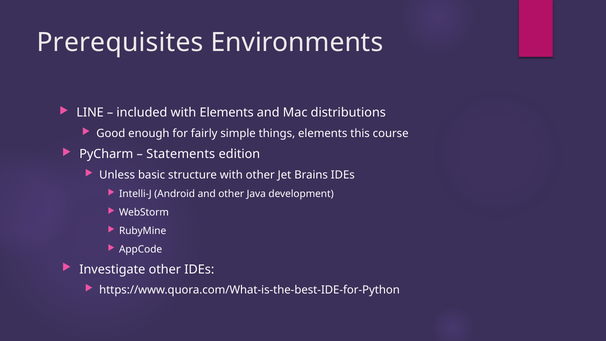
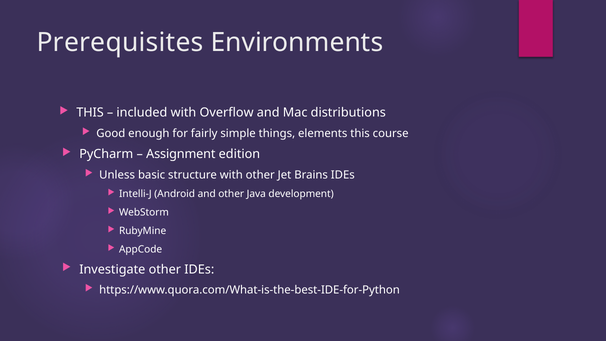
LINE: LINE -> THIS (90, 113)
with Elements: Elements -> Overflow (227, 113)
Statements: Statements -> Assignment (181, 154)
